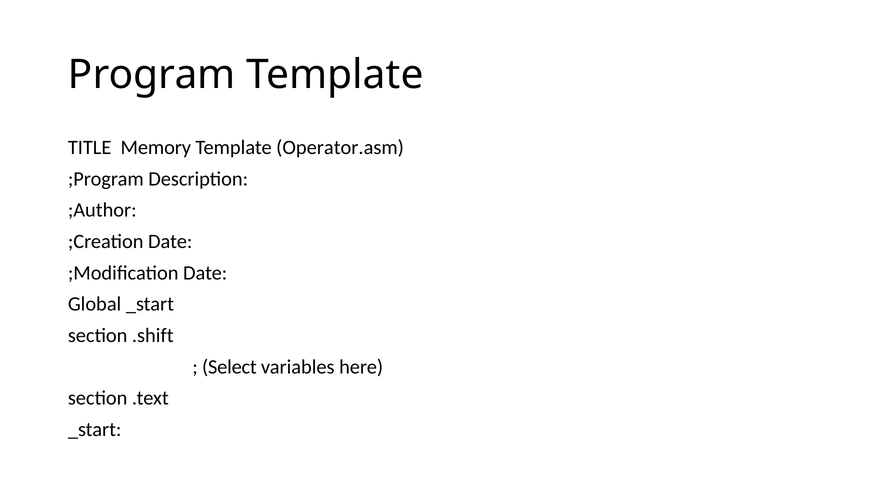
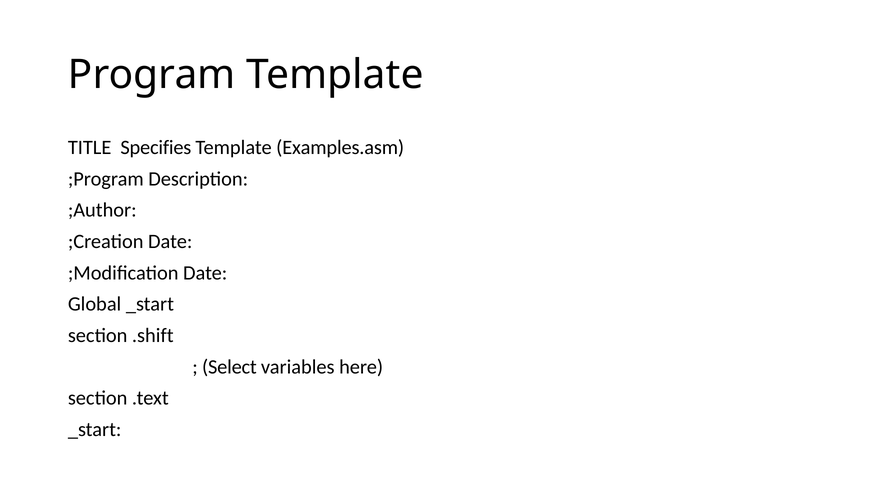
Memory: Memory -> Specifies (156, 148)
Operator.asm: Operator.asm -> Examples.asm (340, 148)
